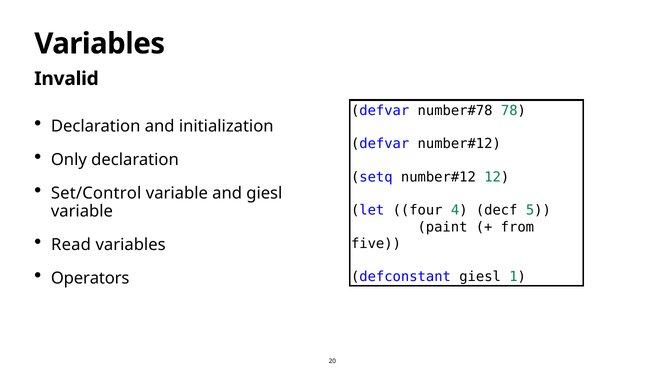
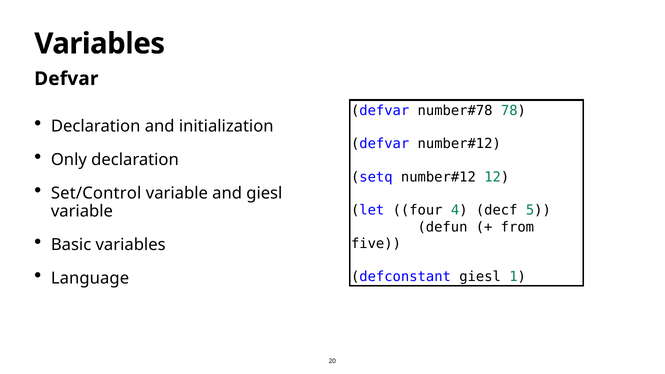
Invalid: Invalid -> Defvar (66, 79)
paint: paint -> defun (443, 227)
Read: Read -> Basic (71, 245)
Operators: Operators -> Language (90, 278)
